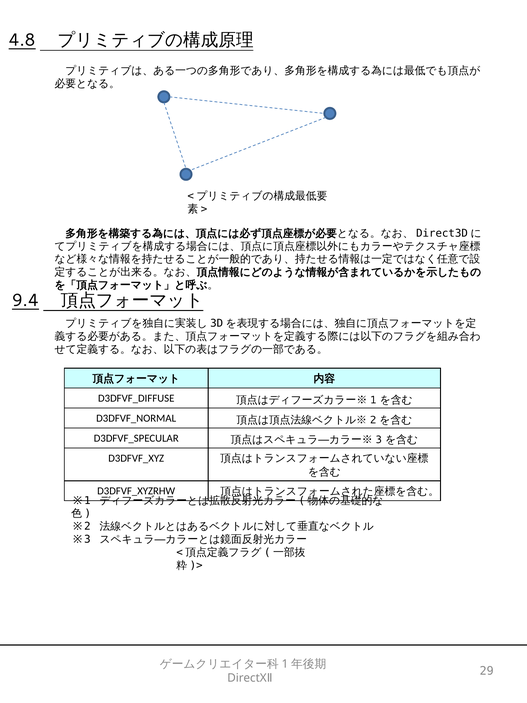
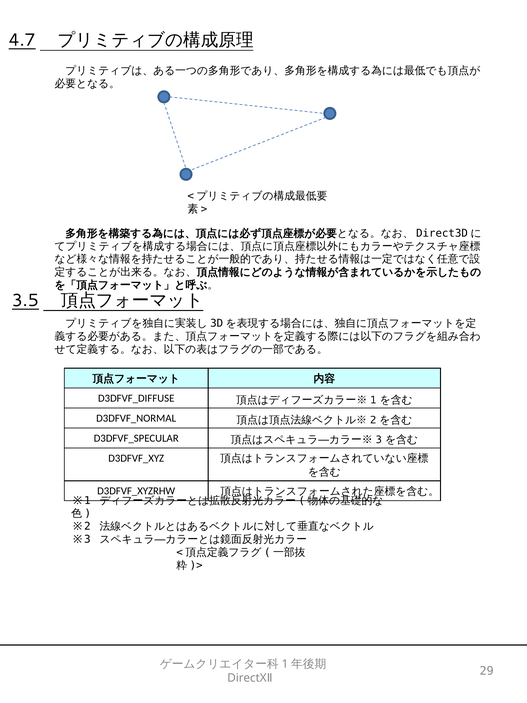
4.8: 4.8 -> 4.7 (22, 40)
9.4: 9.4 -> 3.5 (25, 300)
